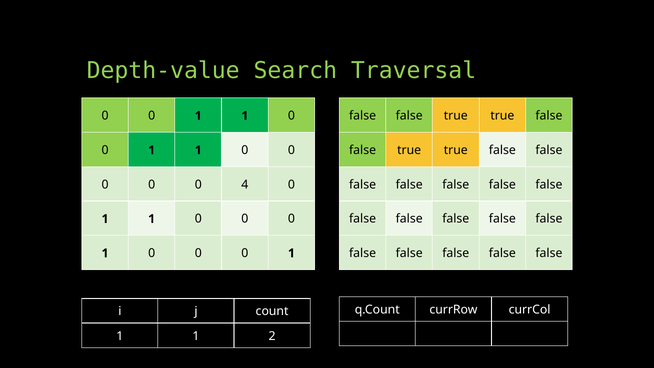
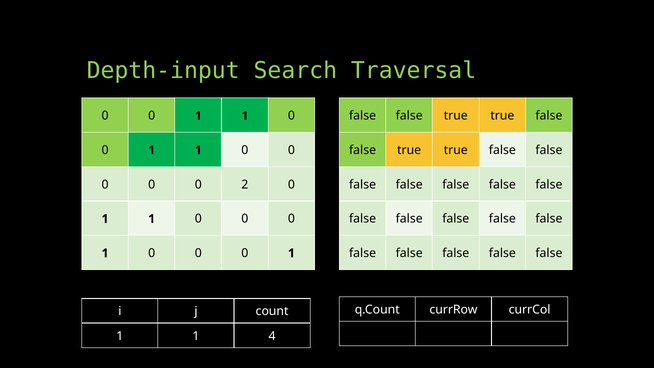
Depth-value: Depth-value -> Depth-input (163, 71)
4: 4 -> 2 (245, 184)
2: 2 -> 4 (272, 336)
